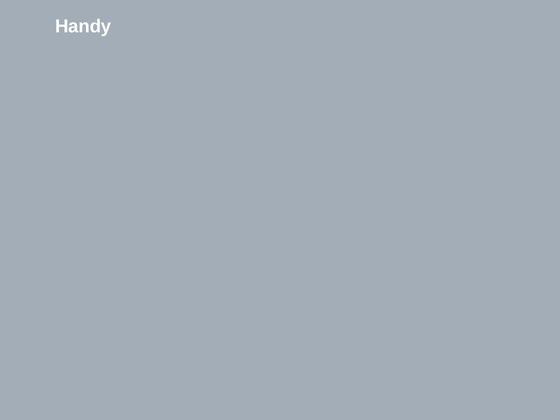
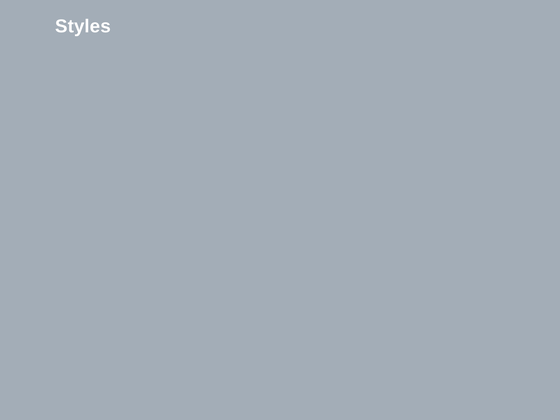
Handy: Handy -> Styles (83, 26)
